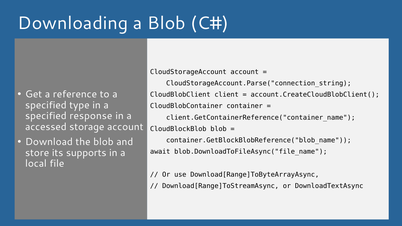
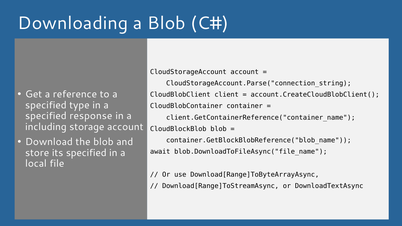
accessed: accessed -> including (46, 127)
its supports: supports -> specified (86, 153)
